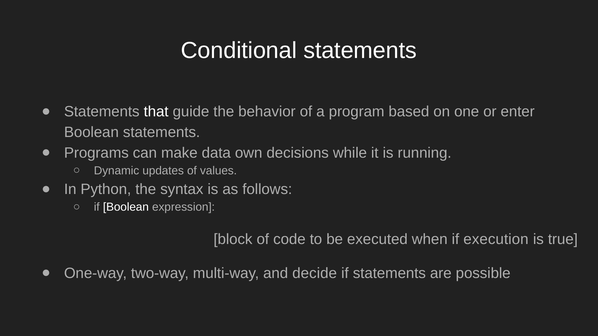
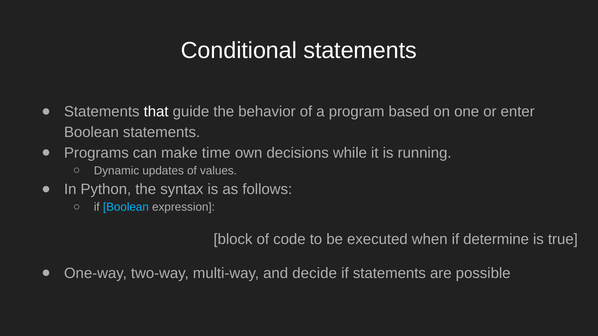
data: data -> time (216, 153)
Boolean colour: white -> light blue (126, 207)
execution: execution -> determine (496, 240)
